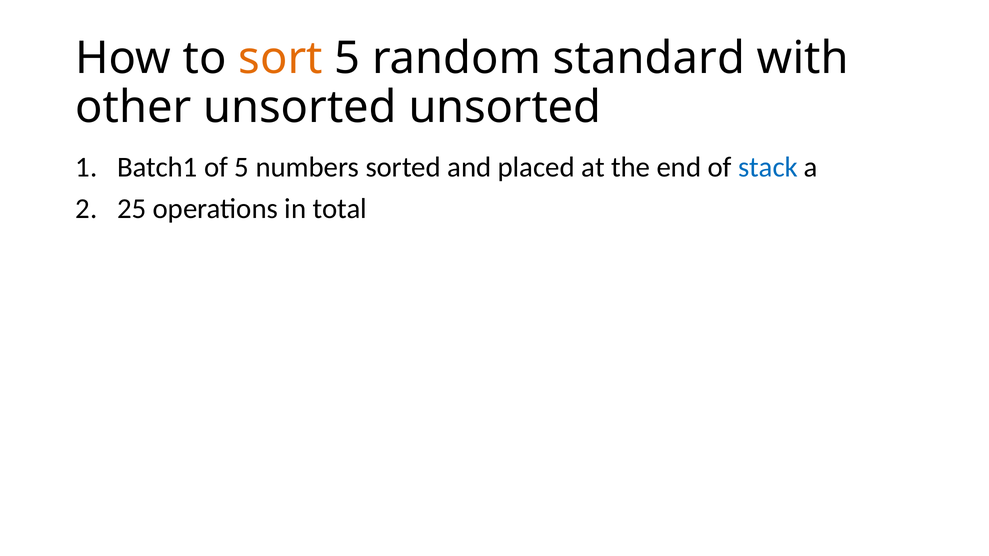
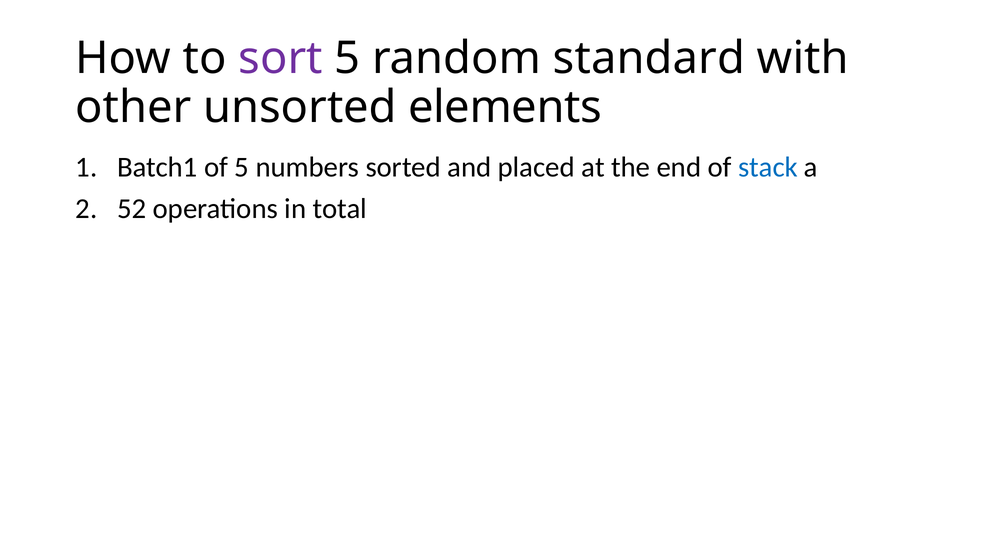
sort colour: orange -> purple (281, 59)
unsorted unsorted: unsorted -> elements (505, 108)
25: 25 -> 52 (132, 209)
